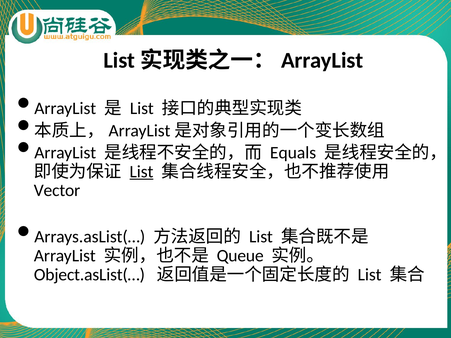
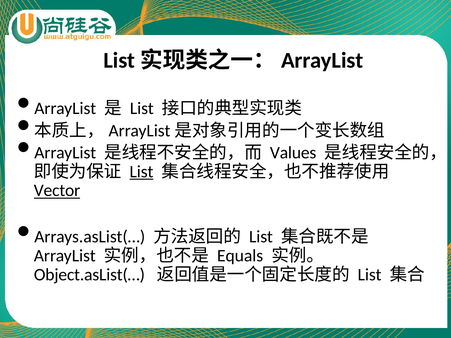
Equals: Equals -> Values (293, 153)
Vector underline: none -> present (57, 191)
Queue: Queue -> Equals (240, 256)
